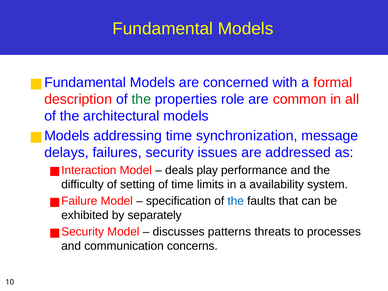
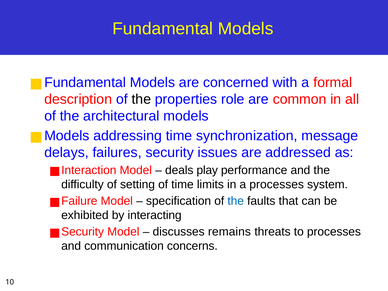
the colour: green -> black (141, 99)
a availability: availability -> processes (277, 184)
separately: separately -> interacting (155, 215)
patterns: patterns -> remains (229, 232)
